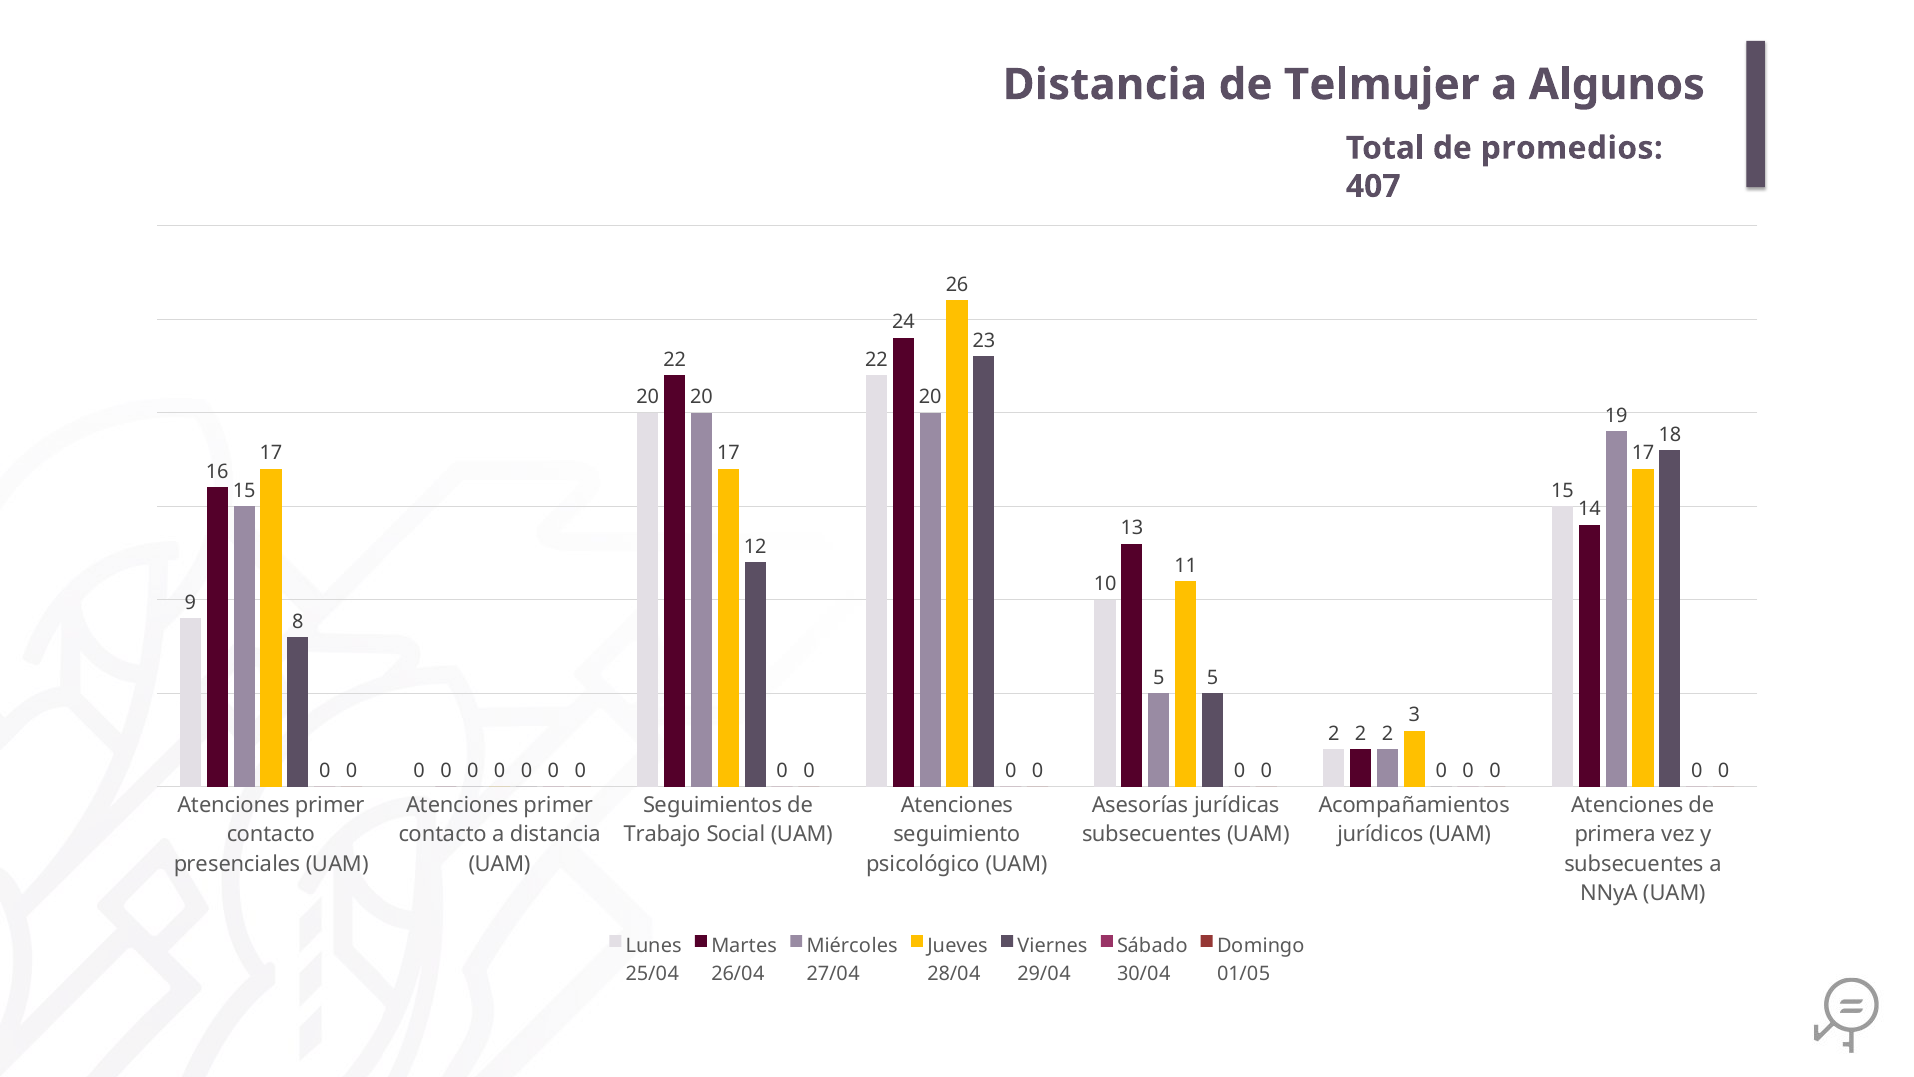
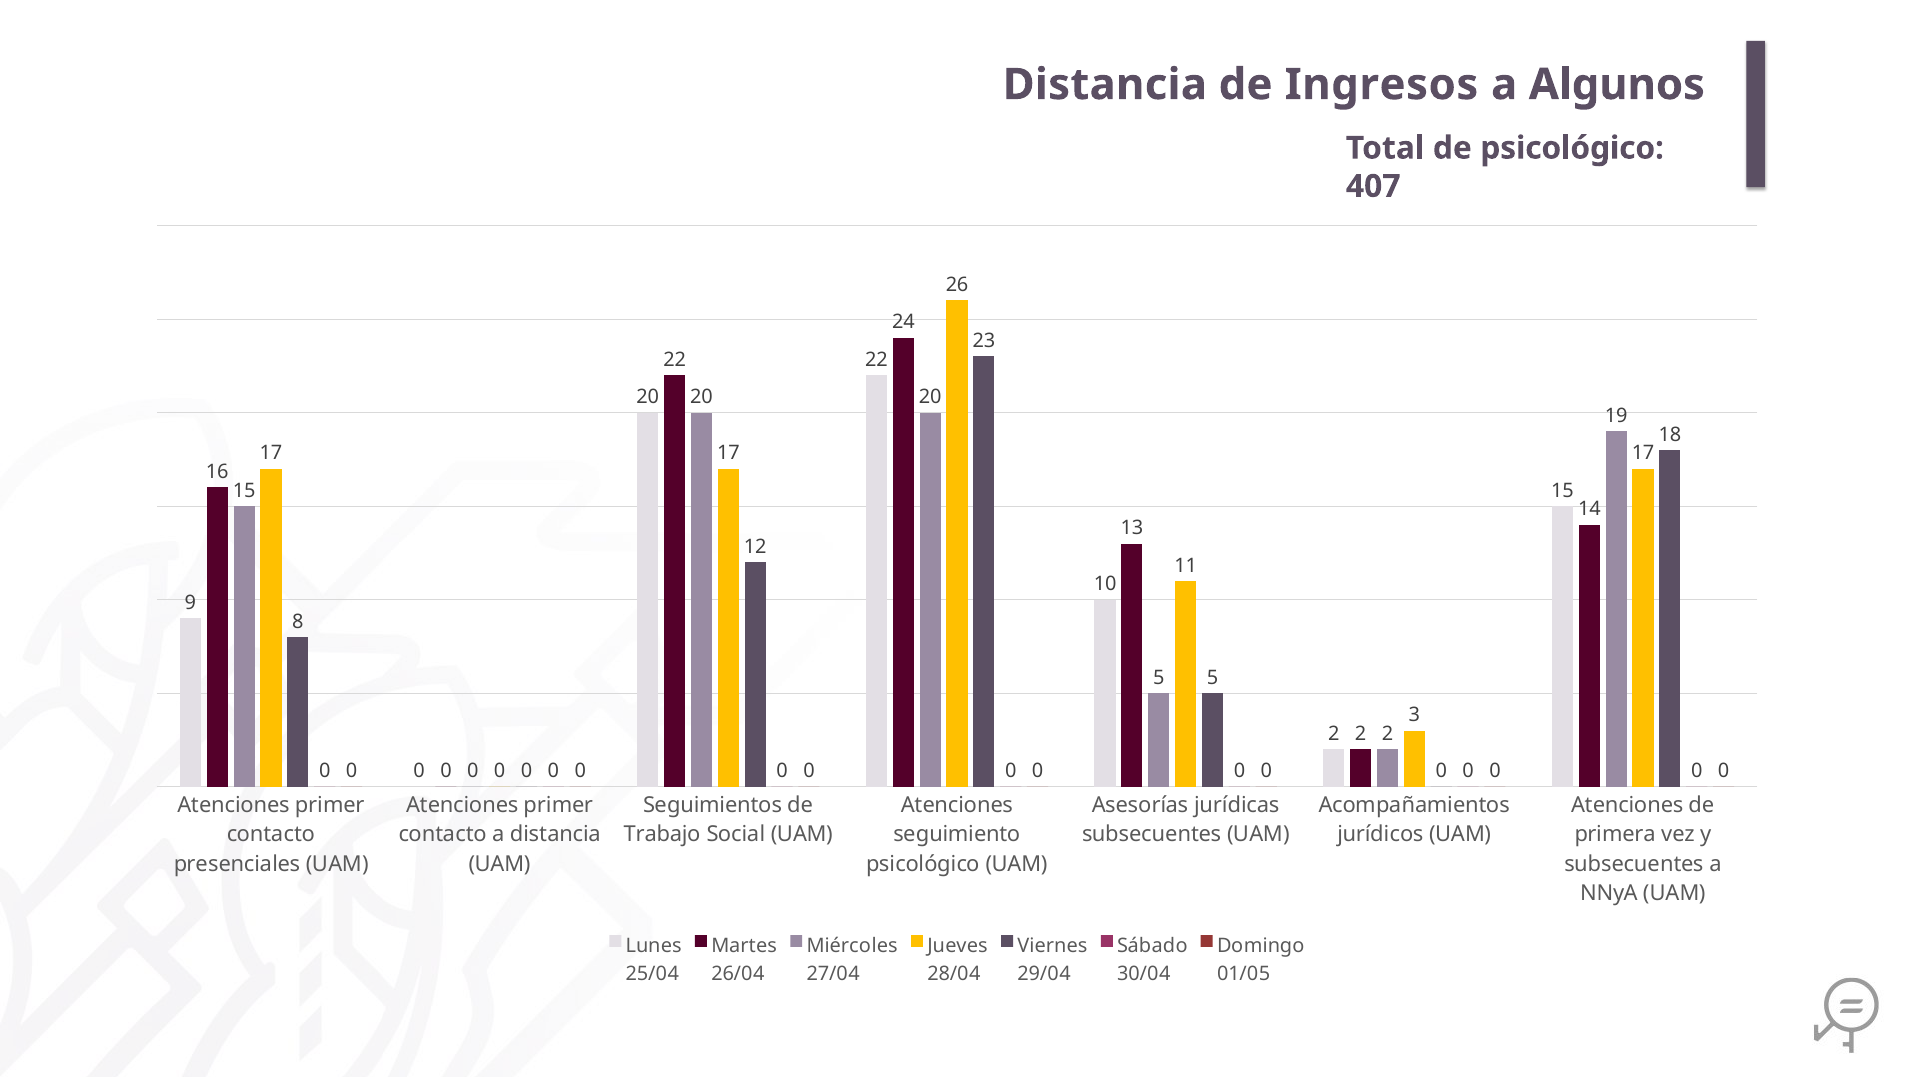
Telmujer: Telmujer -> Ingresos (1382, 85)
de promedios: promedios -> psicológico (1572, 148)
